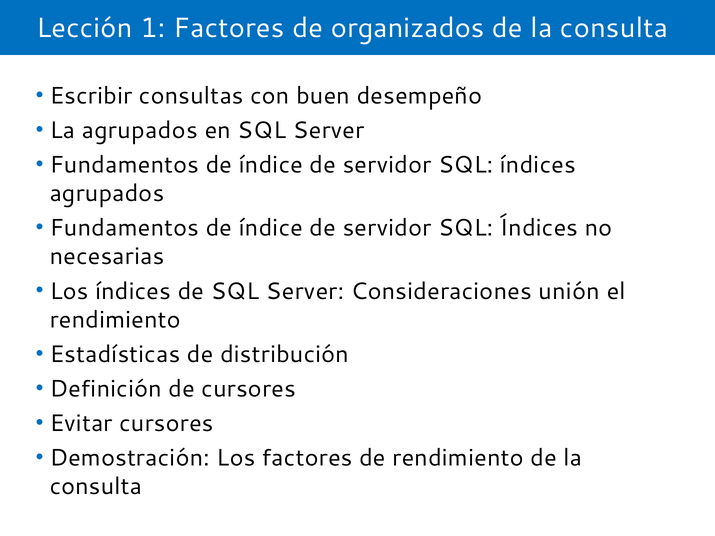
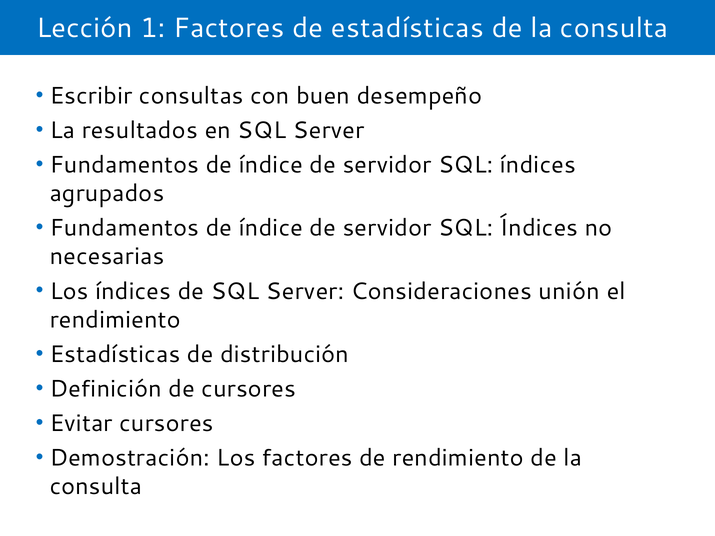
de organizados: organizados -> estadísticas (407, 28)
La agrupados: agrupados -> resultados (140, 130)
